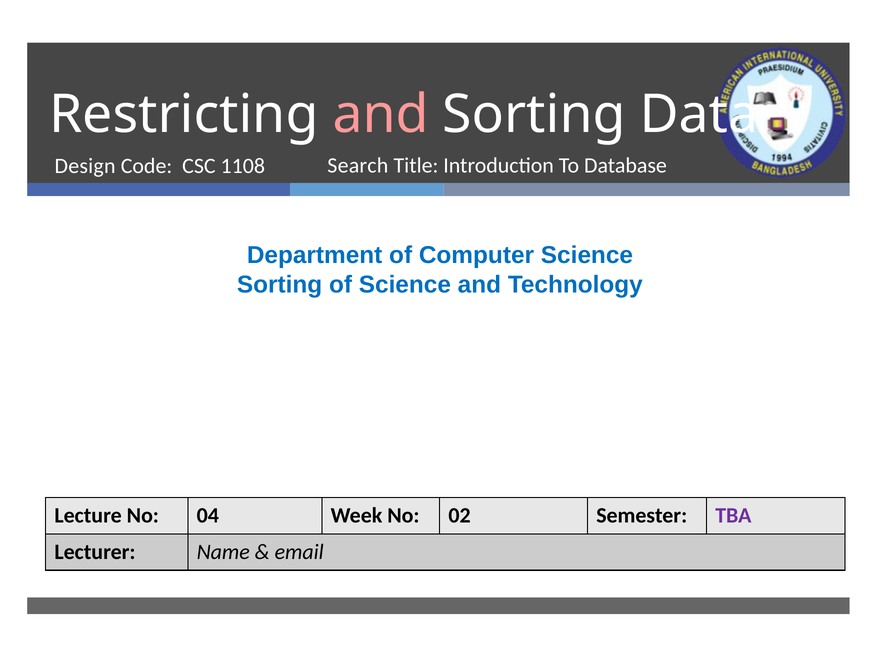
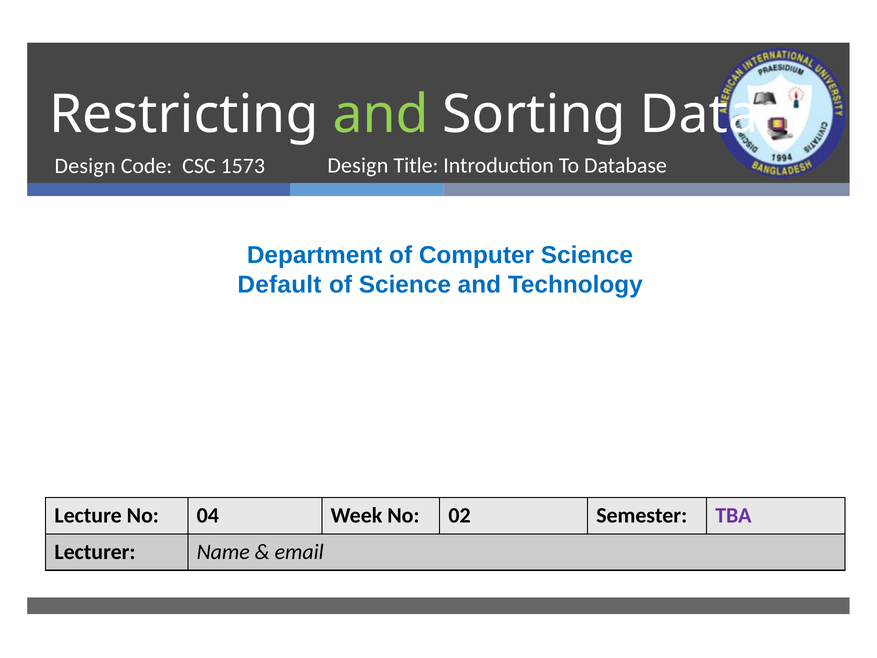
and colour: pink -> light green (381, 115)
Search: Search -> Design (358, 166)
1108: 1108 -> 1573 (243, 166)
Sorting: Sorting -> Default (279, 285)
